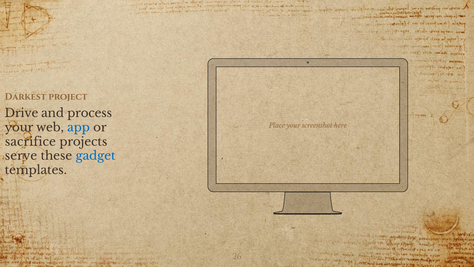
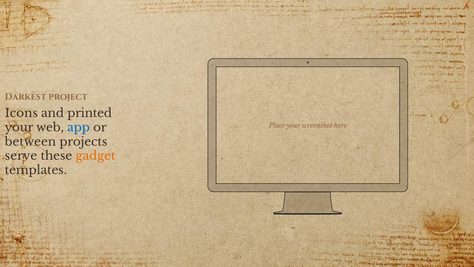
Drive: Drive -> Icons (21, 113)
process: process -> printed (90, 113)
sacrifice: sacrifice -> between (30, 142)
gadget colour: blue -> orange (96, 156)
